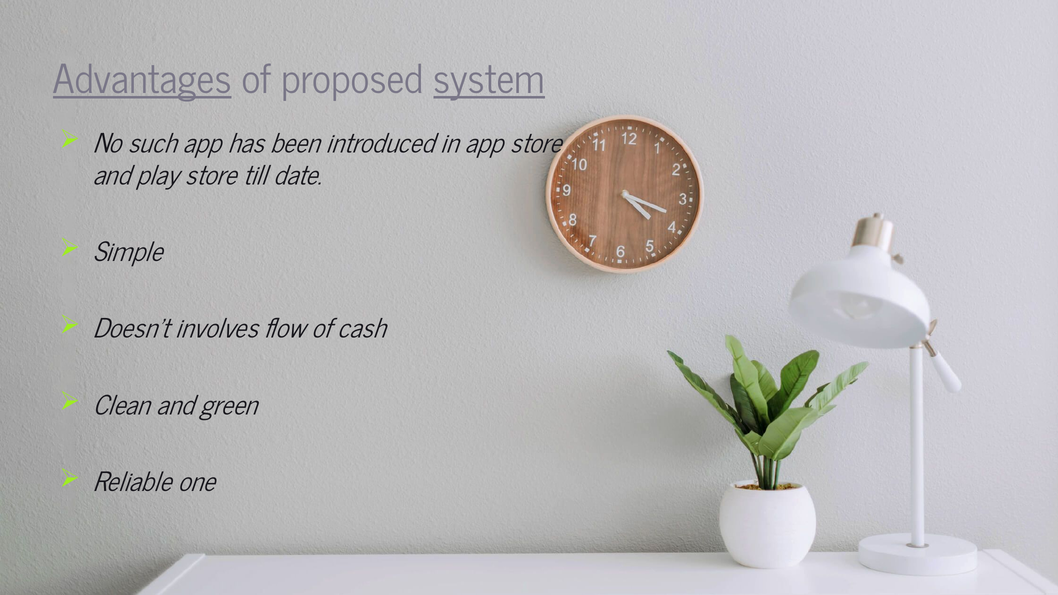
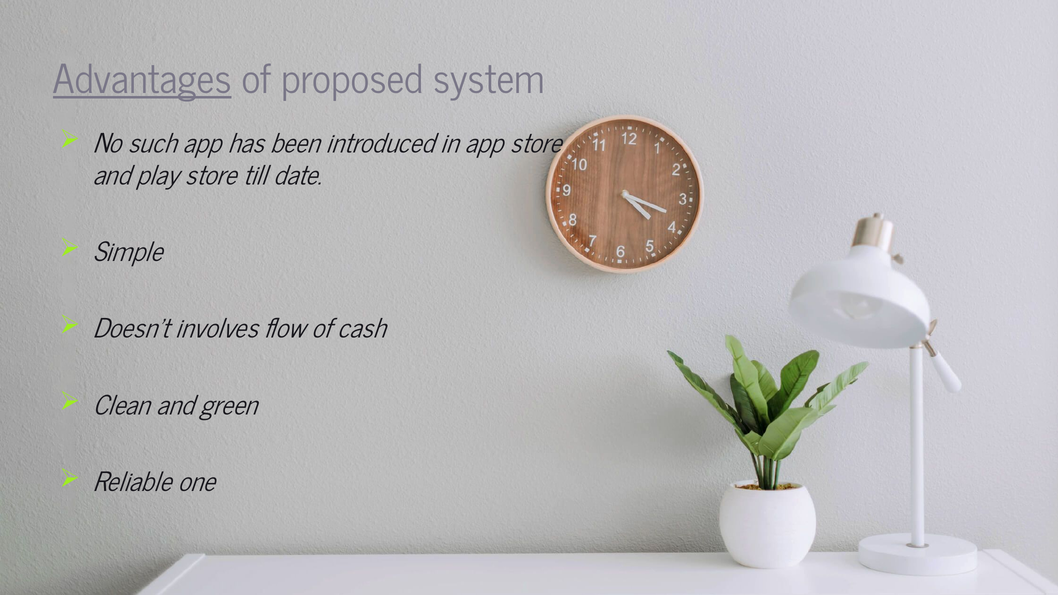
system underline: present -> none (489, 80)
